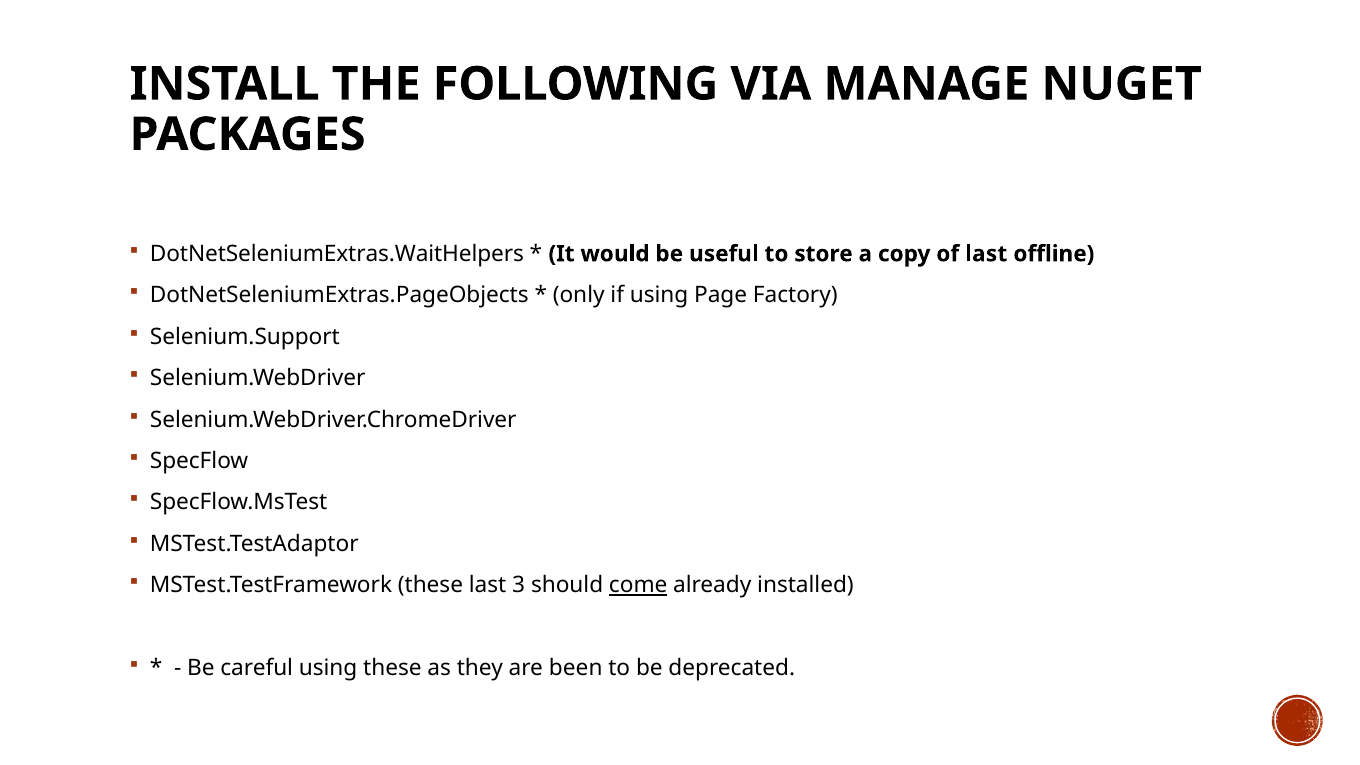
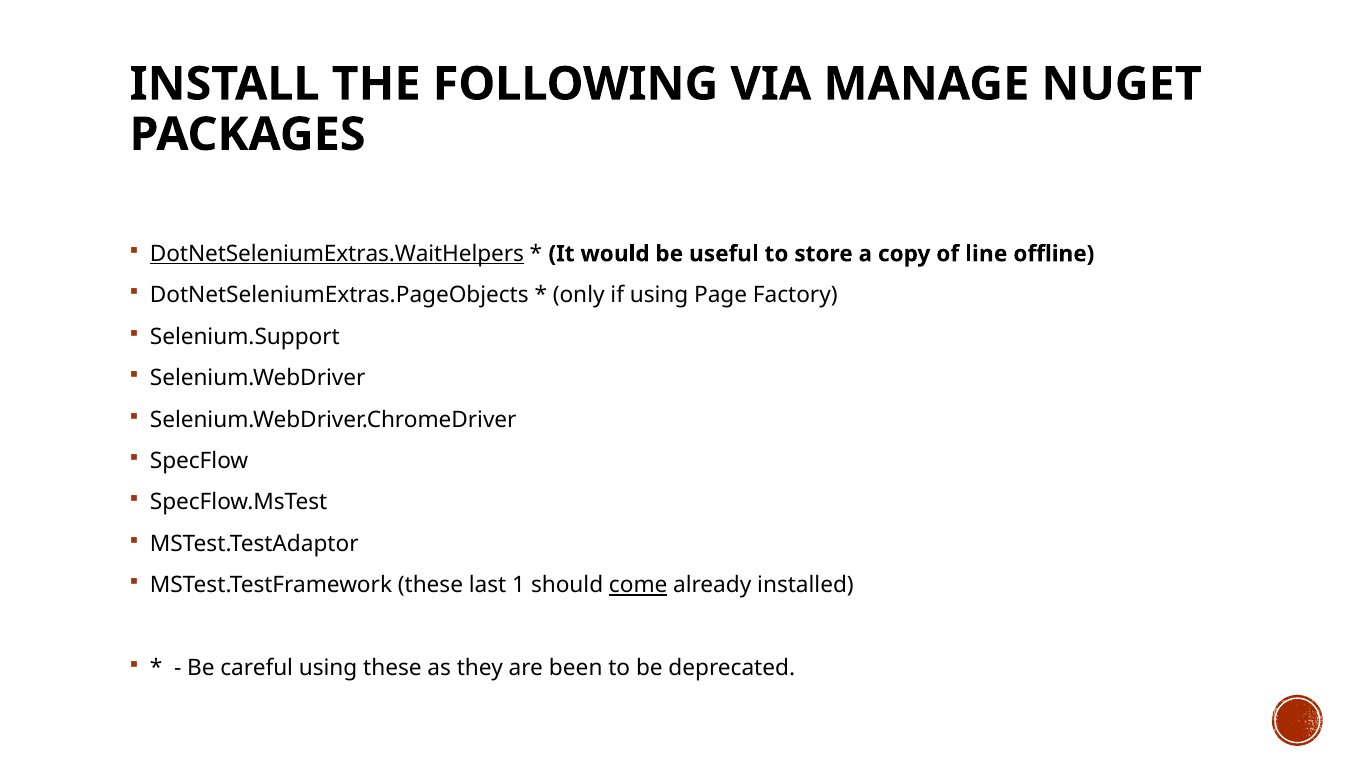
DotNetSeleniumExtras.WaitHelpers underline: none -> present (337, 254)
of last: last -> line (986, 254)
3: 3 -> 1 (519, 585)
